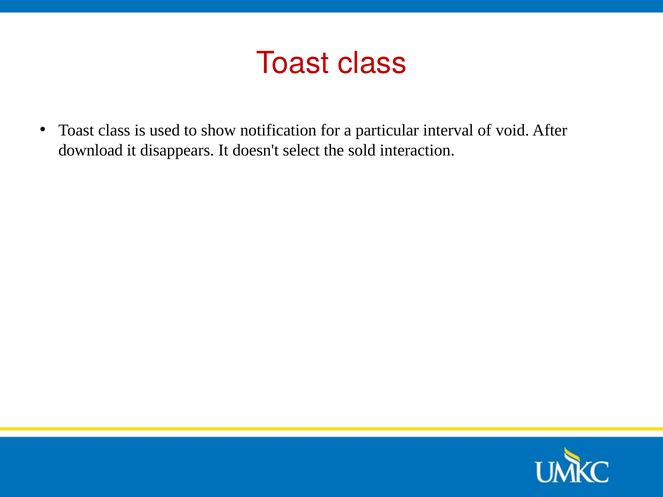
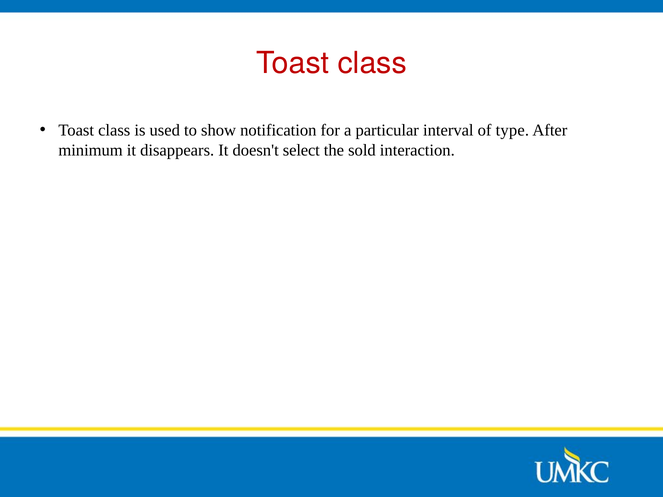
void: void -> type (512, 130)
download: download -> minimum (91, 150)
